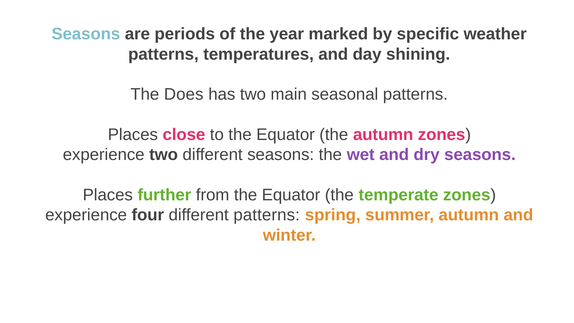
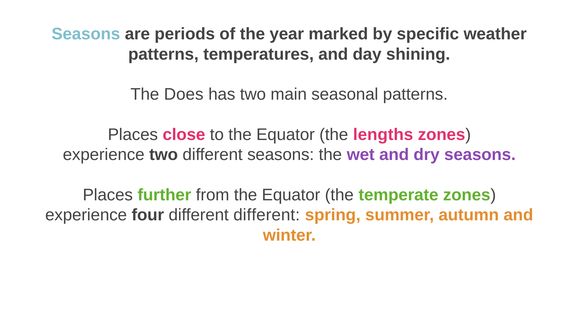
the autumn: autumn -> lengths (383, 135)
different patterns: patterns -> different (267, 215)
